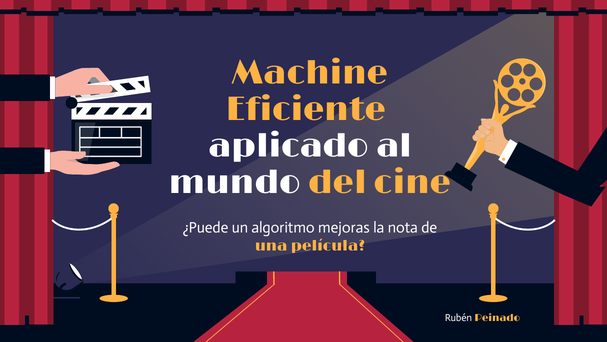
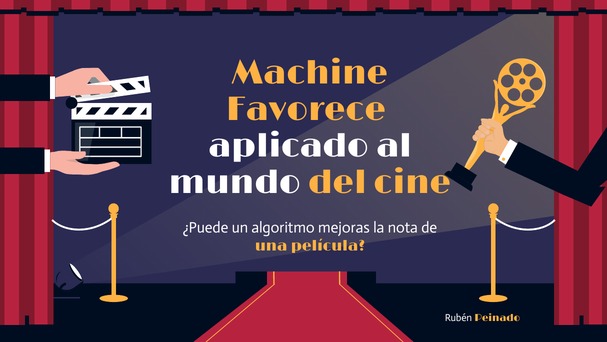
Eficiente: Eficiente -> Favorece (306, 109)
